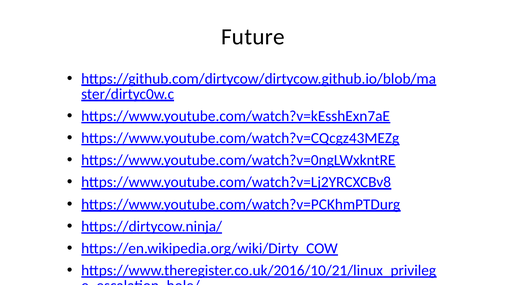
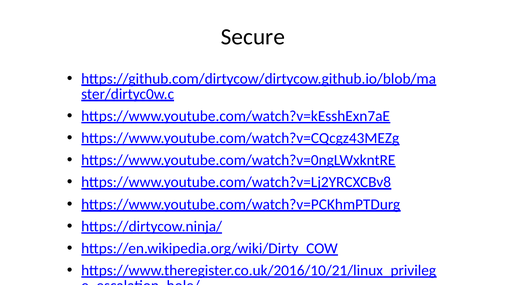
Future: Future -> Secure (253, 37)
